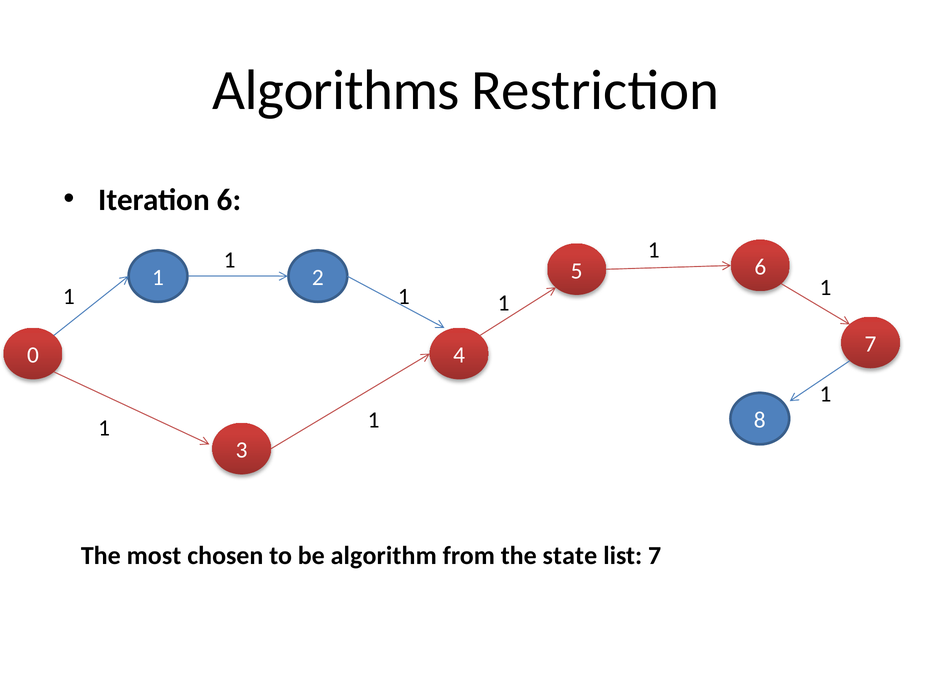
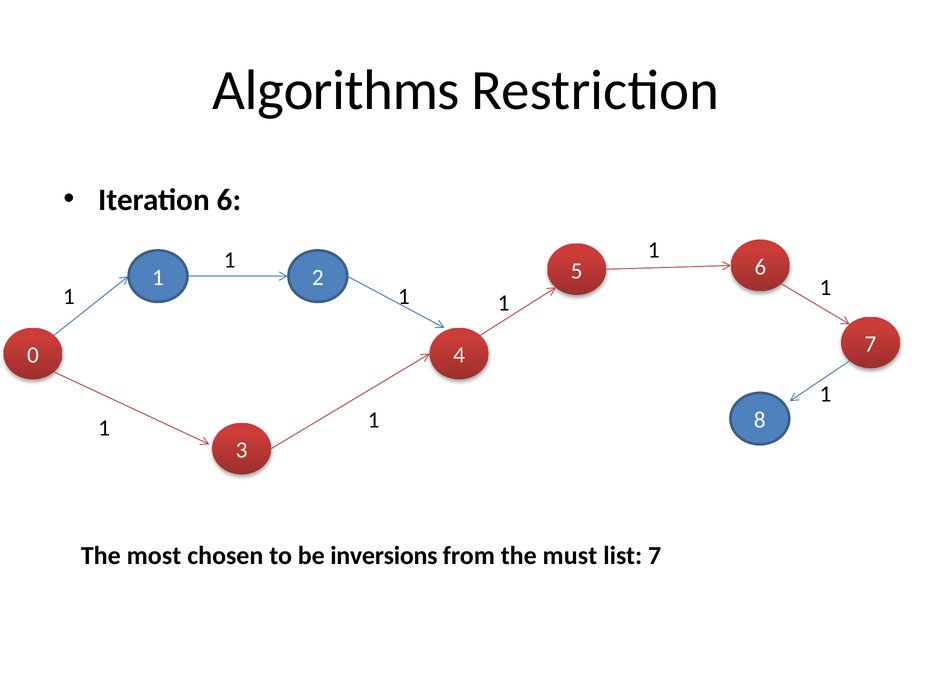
algorithm: algorithm -> inversions (384, 555)
state: state -> must (570, 555)
